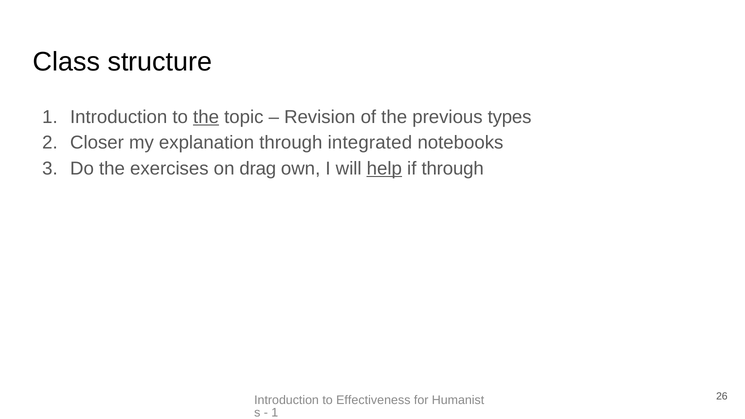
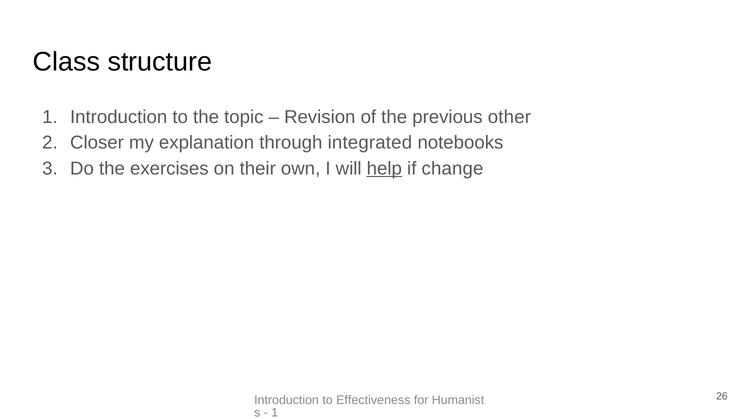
the underline: present -> none (206, 117)
types: types -> other (509, 117)
drag: drag -> their (258, 169)
if through: through -> change (452, 169)
